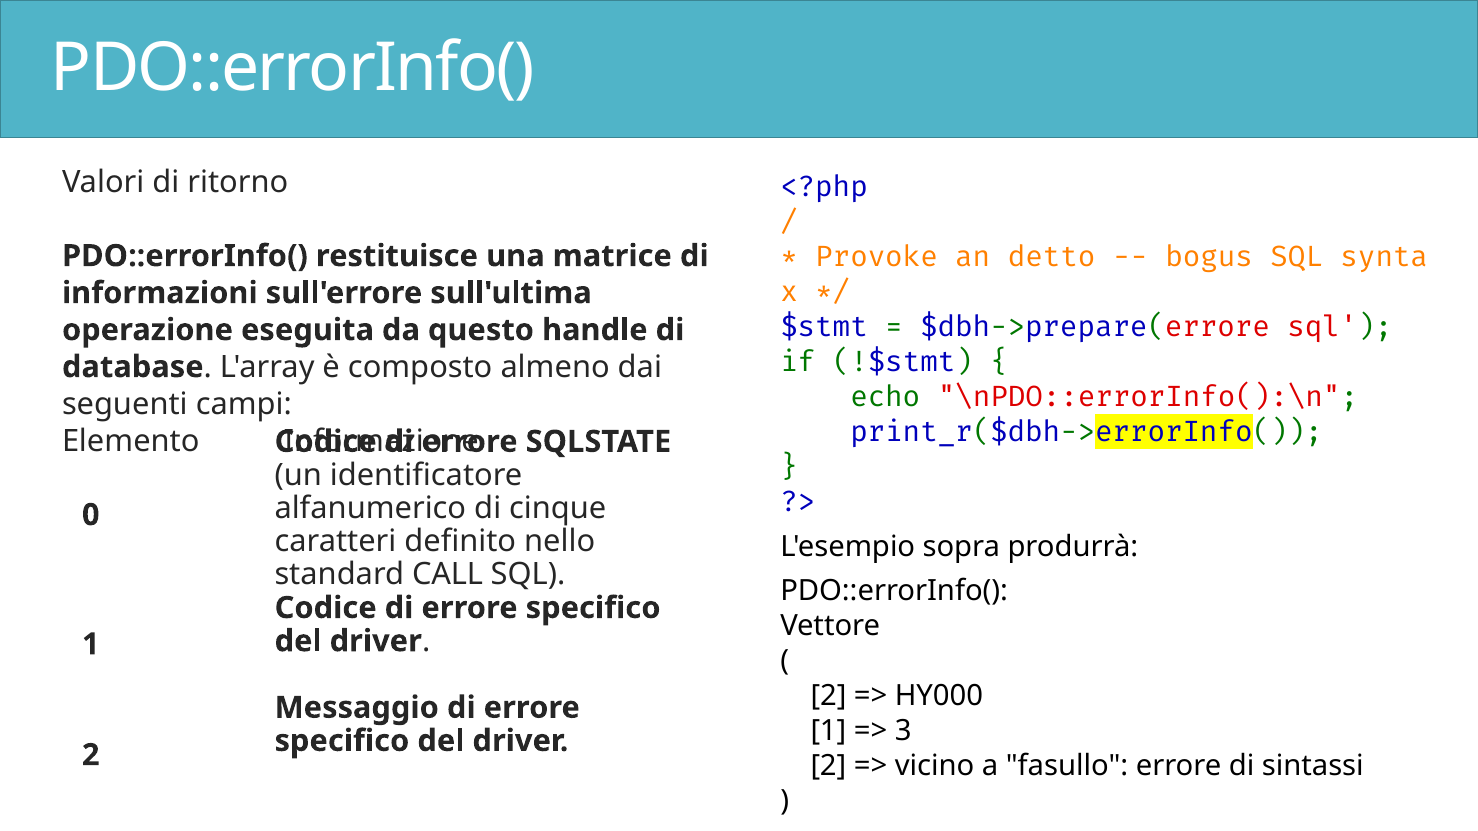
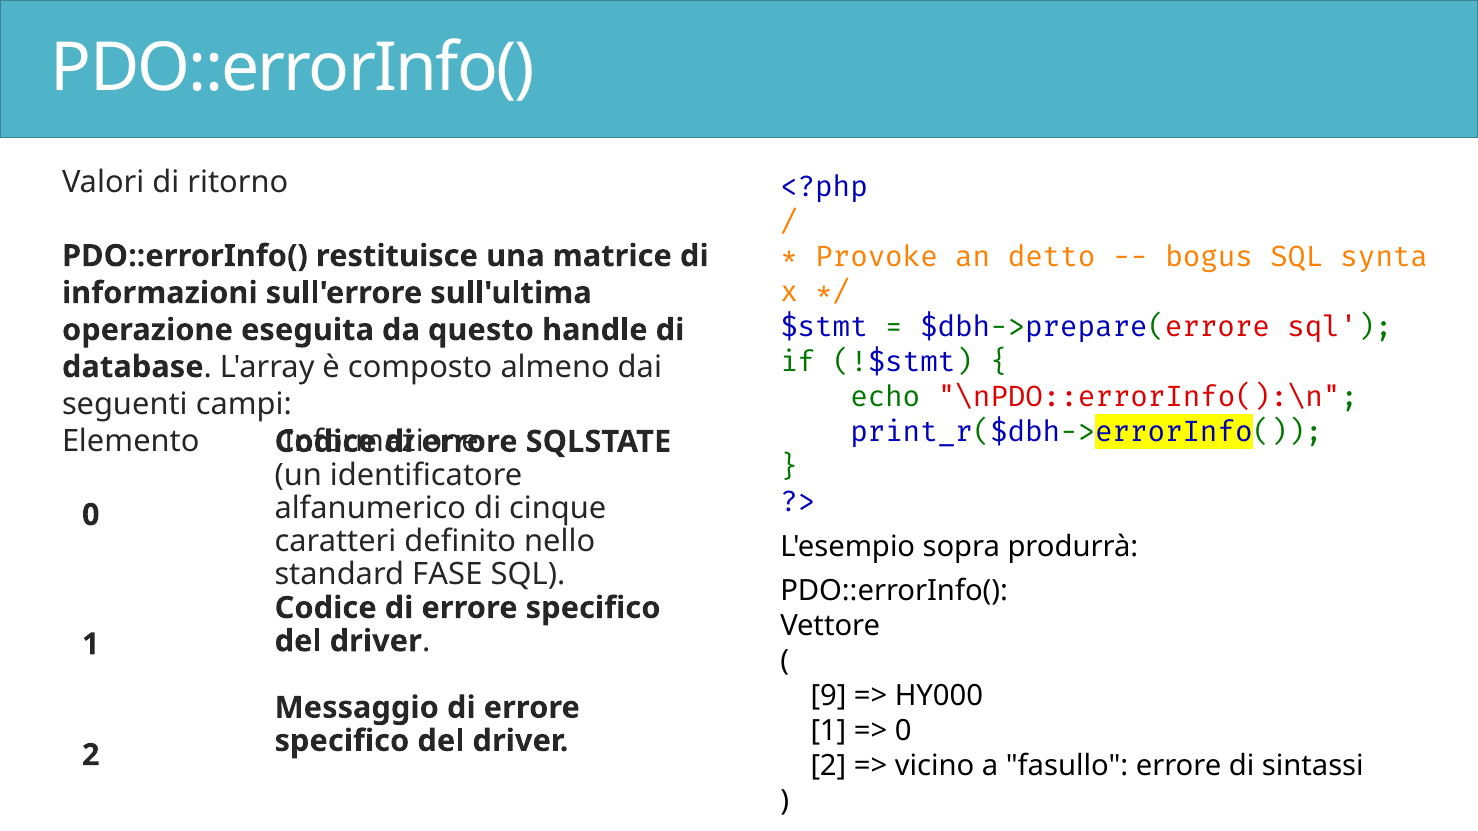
CALL: CALL -> FASE (447, 575)
2: 2 -> 9 (828, 696)
3: 3 -> 0 (903, 731)
